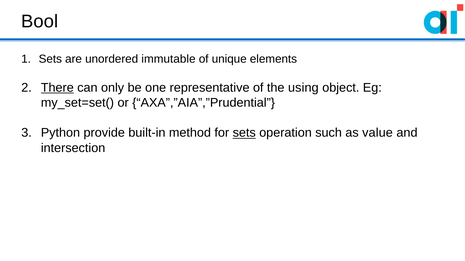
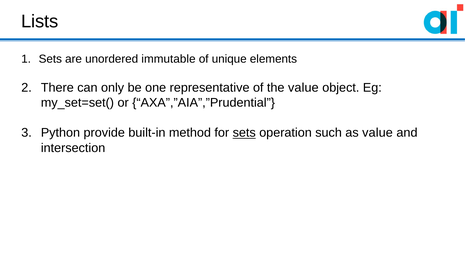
Bool: Bool -> Lists (40, 21)
There underline: present -> none (57, 88)
the using: using -> value (303, 88)
